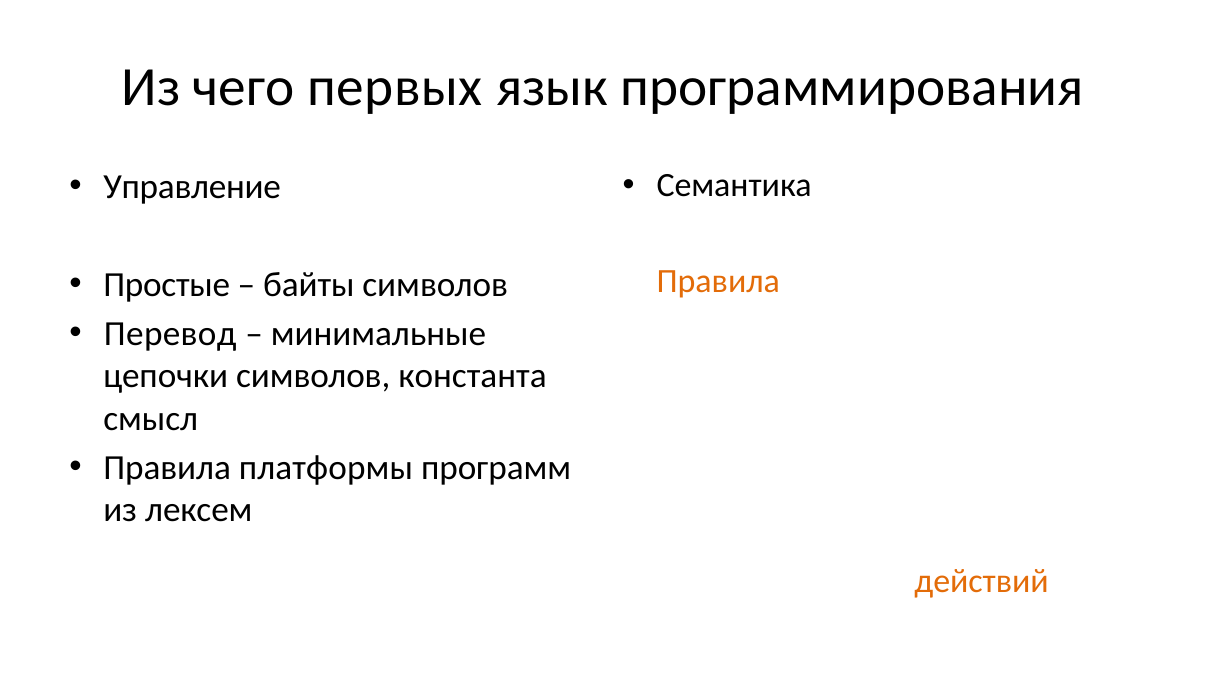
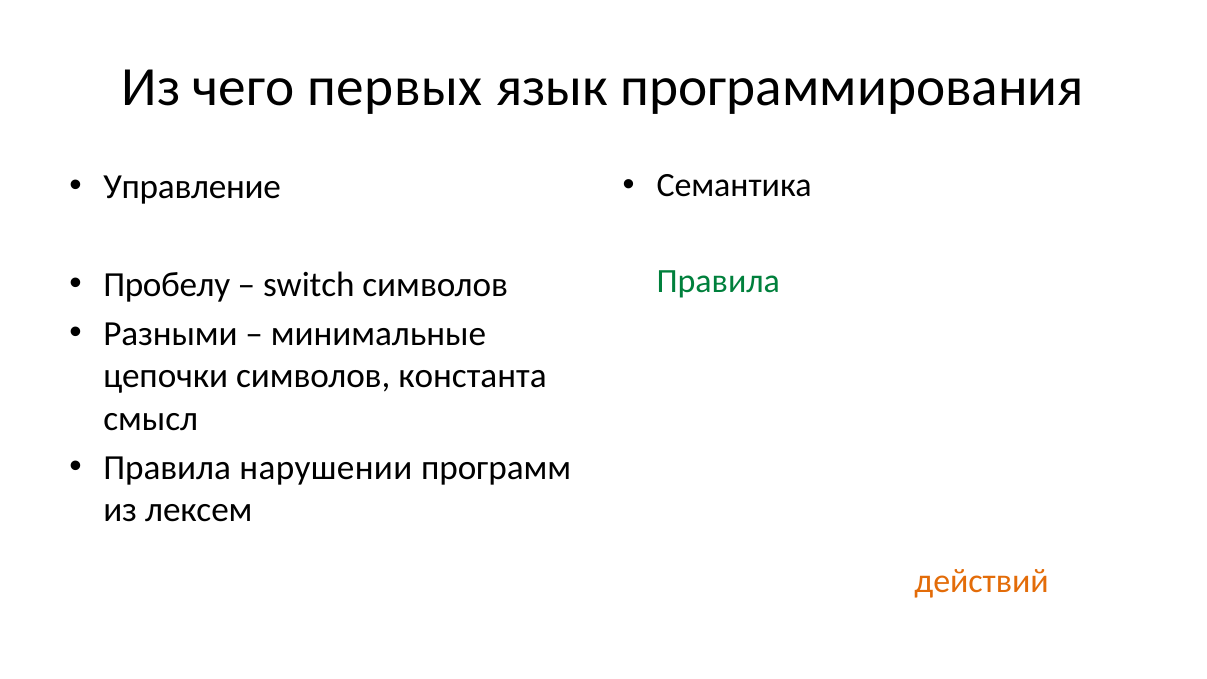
Правила colour: orange -> green (718, 281)
Простые: Простые -> Пробелу (167, 285)
байты: байты -> switch (309, 285)
Перевод: Перевод -> Разными (170, 334)
платформы: платформы -> нарушении (326, 468)
